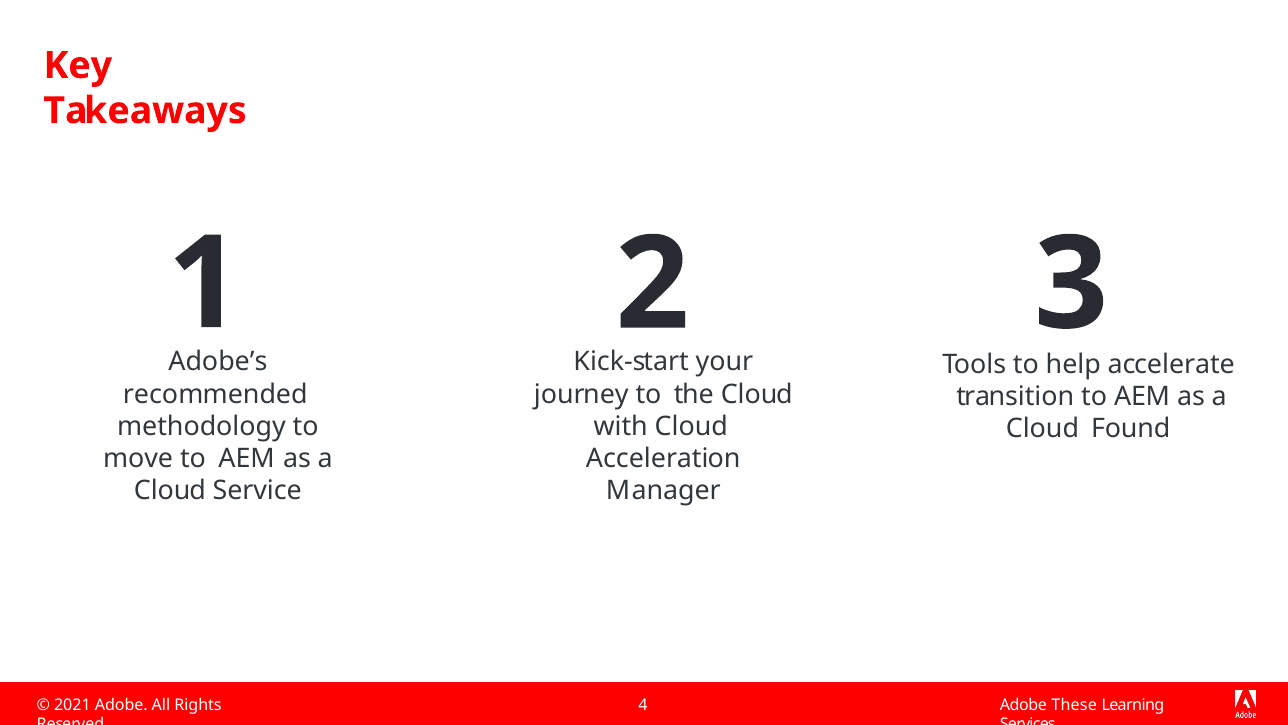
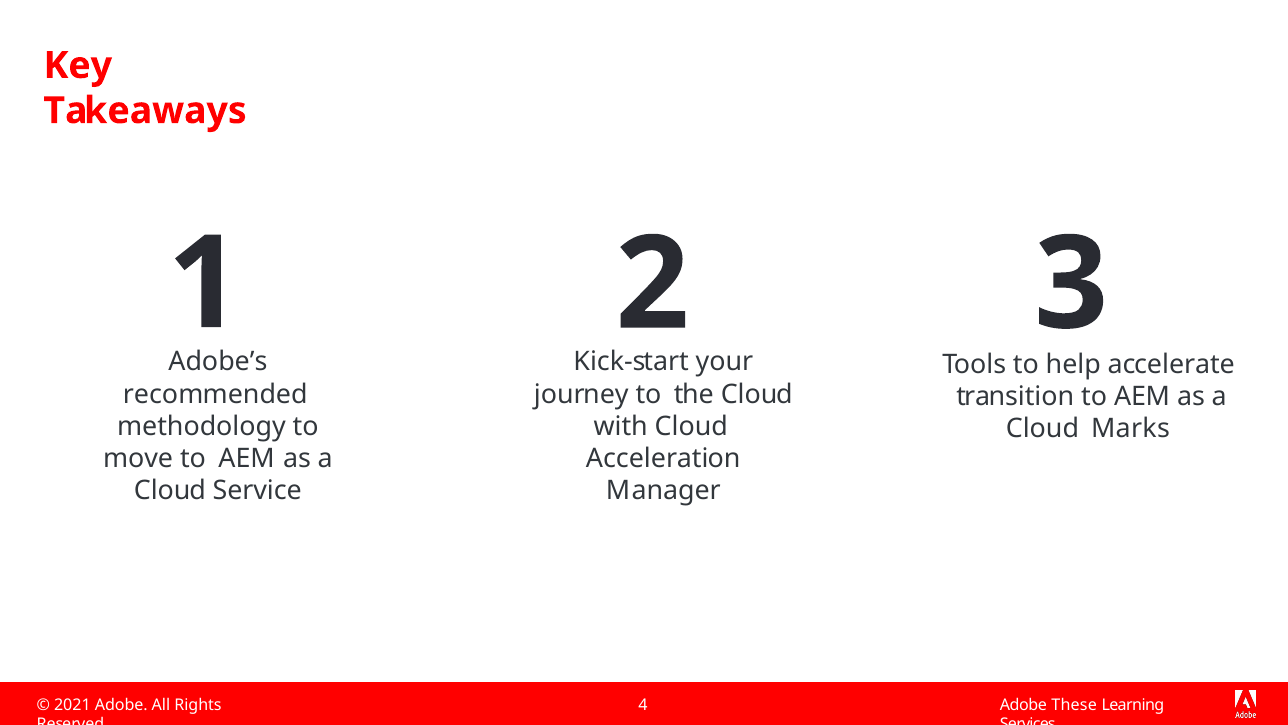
Found: Found -> Marks (1130, 429)
